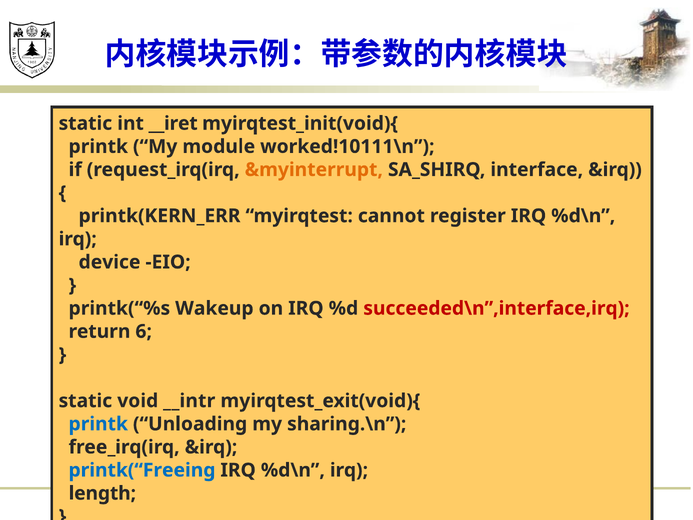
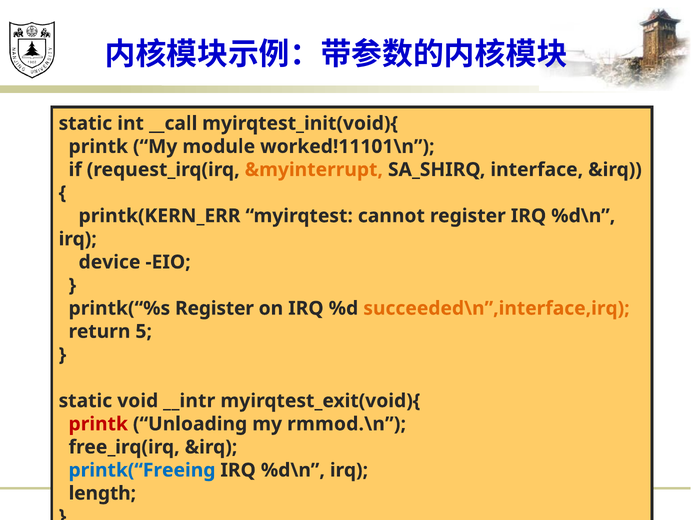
__iret: __iret -> __call (173, 123)
worked!10111\n: worked!10111\n -> worked!11101\n (347, 146)
printk(“%s Wakeup: Wakeup -> Register (215, 308)
succeeded\n”,interface,irq colour: red -> orange (496, 308)
6: 6 -> 5 (144, 331)
printk colour: blue -> red (98, 424)
sharing.\n: sharing.\n -> rmmod.\n (347, 424)
